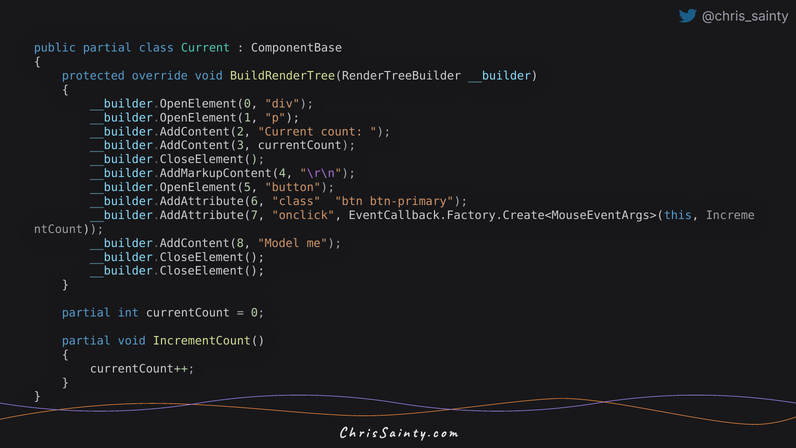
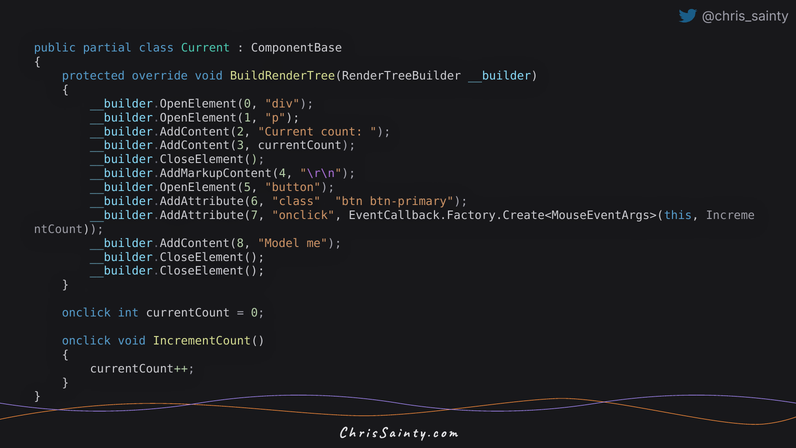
partial: partial -> onclick (86, 313)
partial: partial -> onclick (86, 341)
